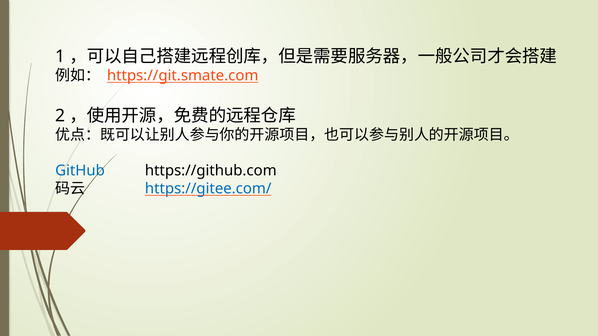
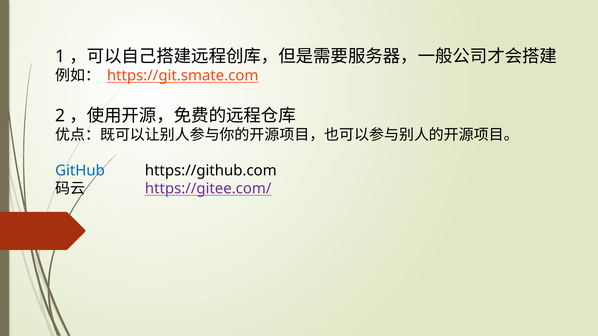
https://gitee.com/ colour: blue -> purple (208, 189)
